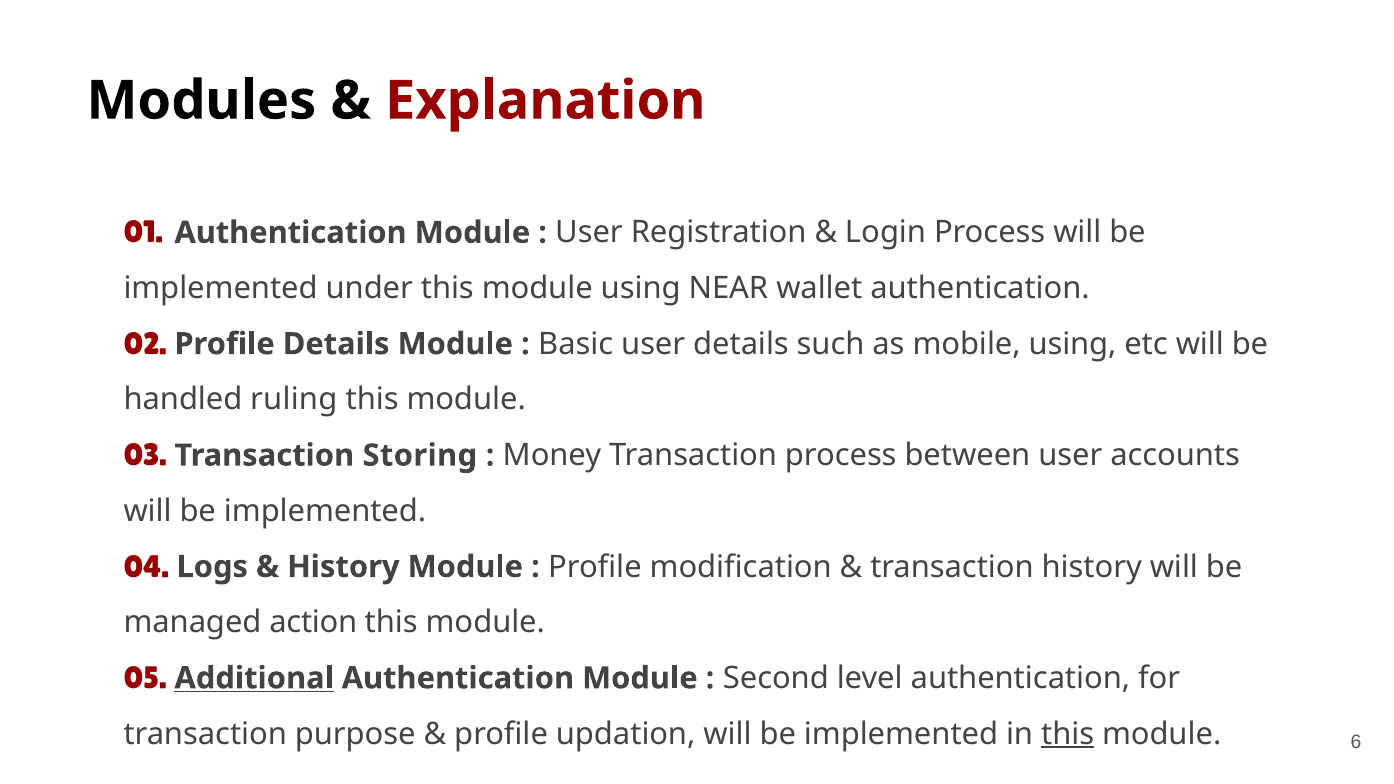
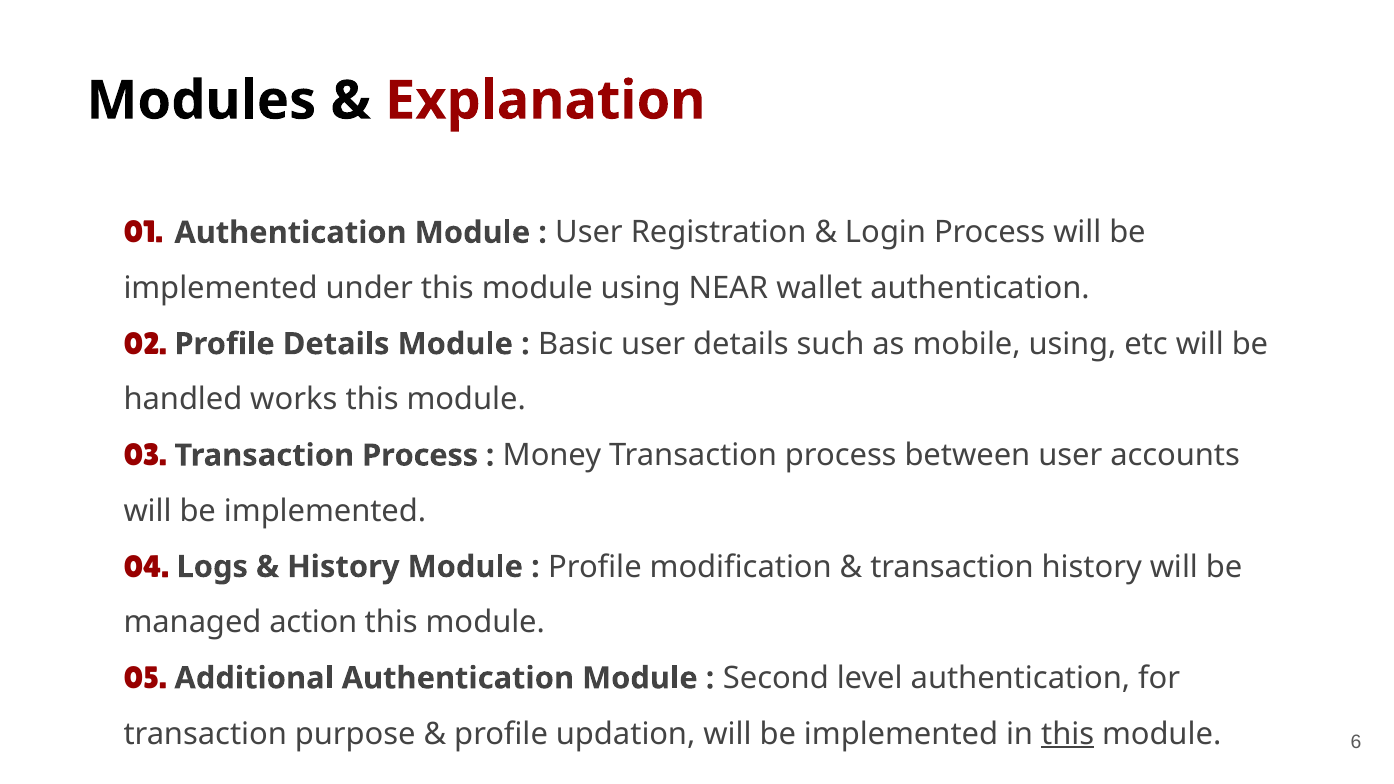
ruling: ruling -> works (294, 400)
03 Transaction Storing: Storing -> Process (420, 456)
Additional underline: present -> none (254, 678)
